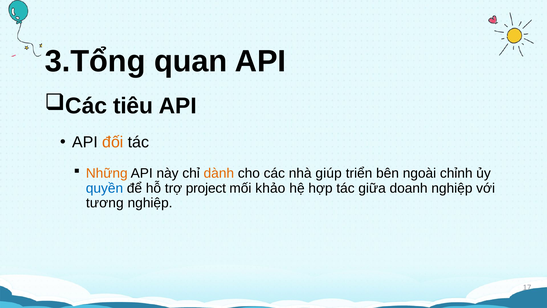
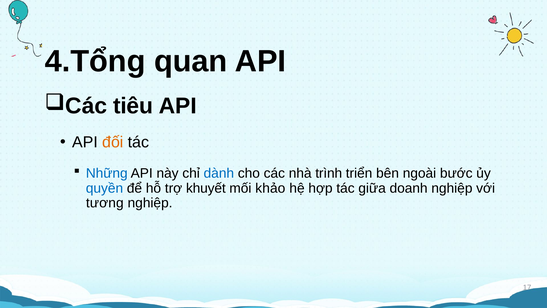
3.Tổng: 3.Tổng -> 4.Tổng (95, 61)
Những colour: orange -> blue (107, 173)
dành colour: orange -> blue (219, 173)
giúp: giúp -> trình (329, 173)
chỉnh: chỉnh -> bước (456, 173)
project: project -> khuyết (206, 188)
